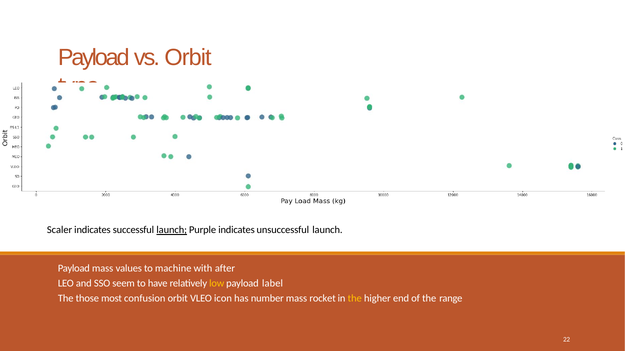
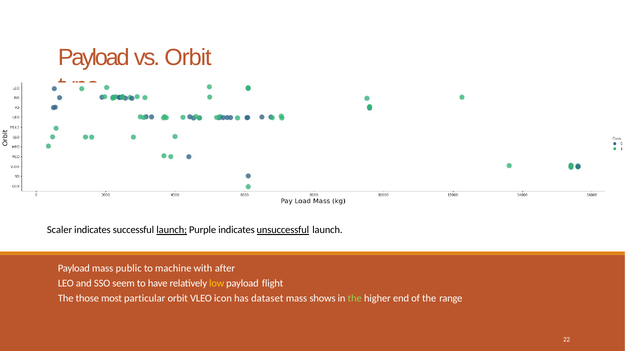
unsuccessful underline: none -> present (283, 230)
values: values -> public (129, 269)
label: label -> flight (273, 284)
confusion: confusion -> particular (145, 299)
number: number -> dataset (267, 299)
rocket: rocket -> shows (323, 299)
the colour: yellow -> light green (355, 299)
